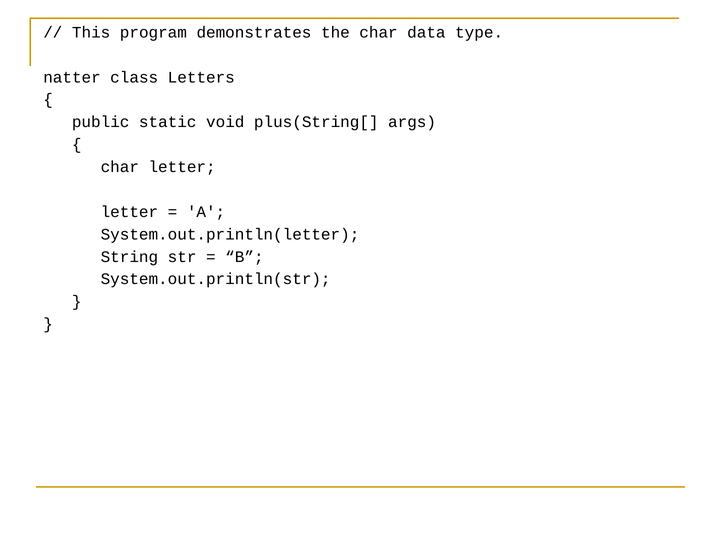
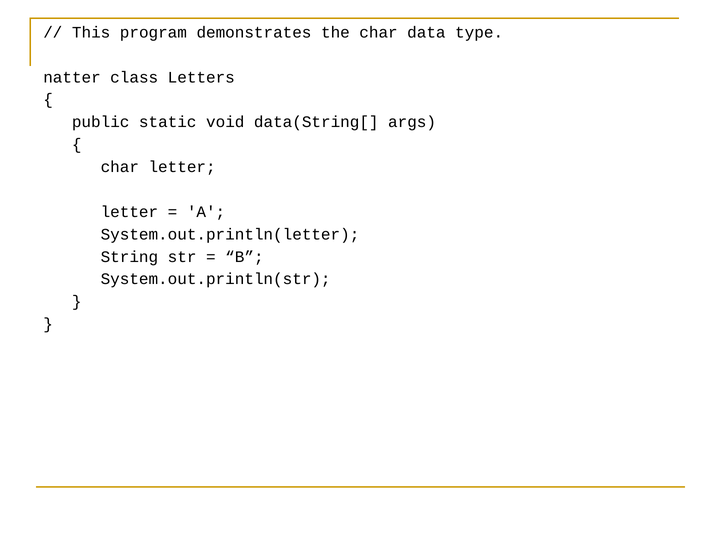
plus(String[: plus(String[ -> data(String[ (316, 122)
